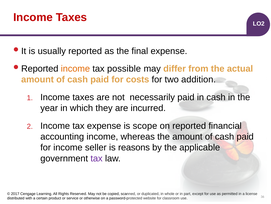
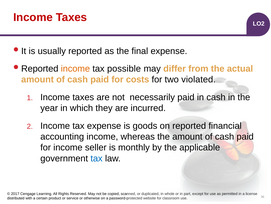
addition: addition -> violated (199, 79)
scope: scope -> goods (145, 125)
reasons: reasons -> monthly (134, 147)
tax colour: purple -> blue (97, 158)
